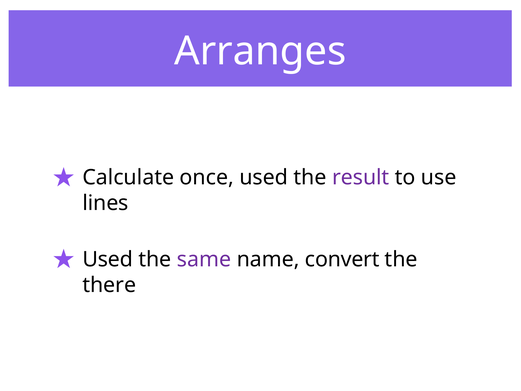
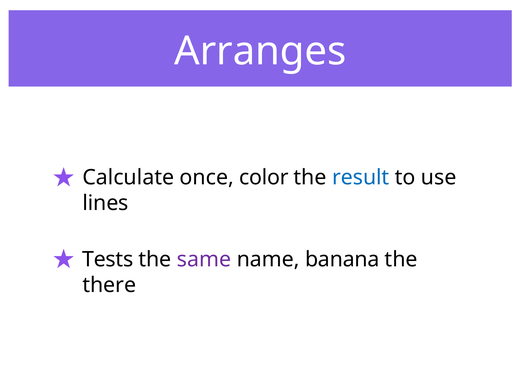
once used: used -> color (264, 177)
result colour: purple -> blue (361, 177)
Used: Used -> Tests (108, 259)
convert: convert -> banana (342, 259)
